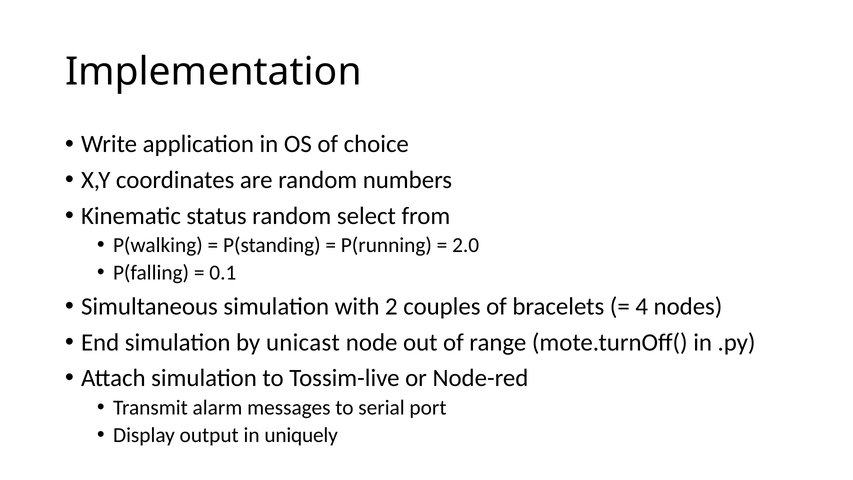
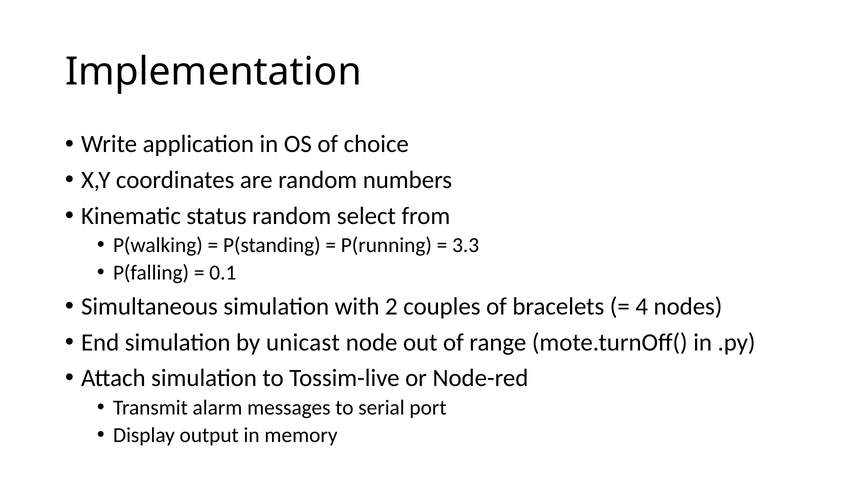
2.0: 2.0 -> 3.3 (466, 245)
uniquely: uniquely -> memory (301, 435)
